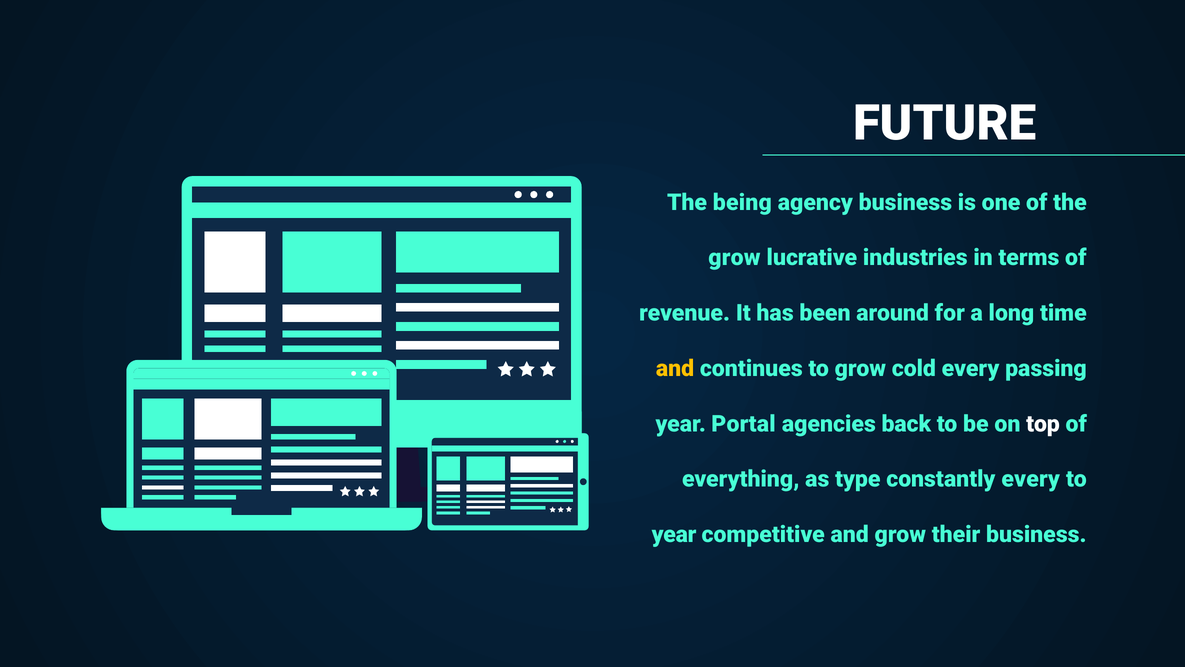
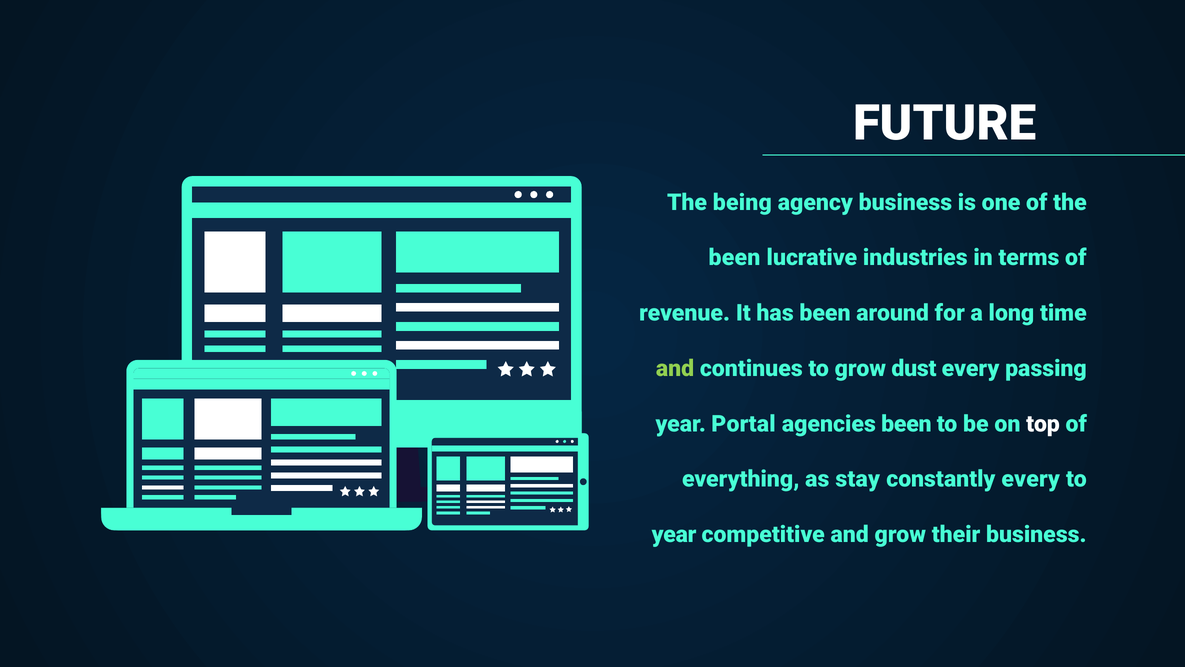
grow: grow -> been (734, 258)
and colour: yellow -> light green (675, 368)
cold: cold -> dust (914, 368)
agencies back: back -> been (906, 424)
type: type -> stay (858, 479)
